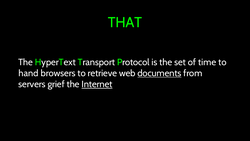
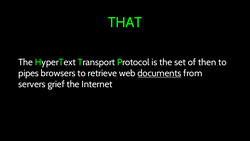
time: time -> then (207, 62)
hand: hand -> pipes (29, 73)
Internet underline: present -> none (97, 84)
